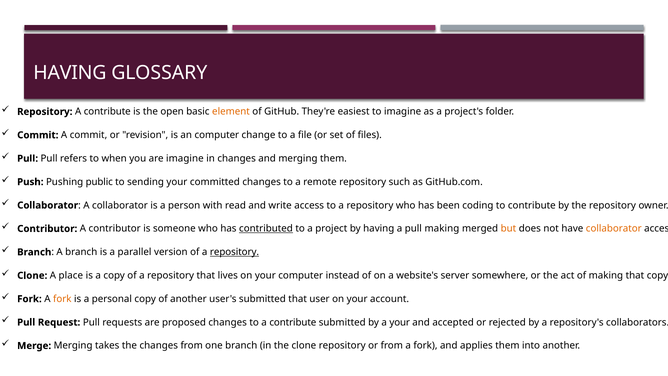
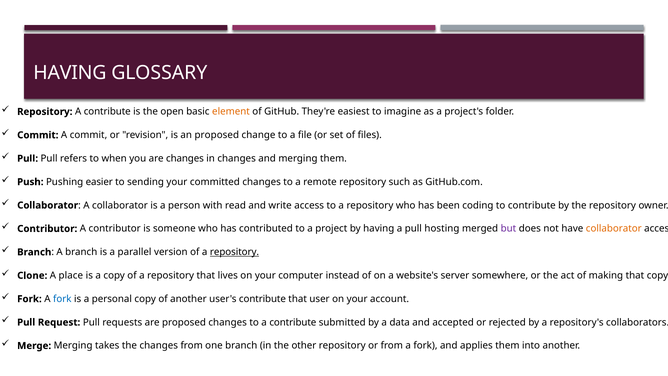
an computer: computer -> proposed (217, 135)
are imagine: imagine -> changes (185, 158)
public: public -> easier (99, 182)
contributed underline: present -> none (266, 229)
pull making: making -> hosting (442, 229)
but colour: orange -> purple (508, 229)
fork colour: orange -> blue (62, 299)
user's submitted: submitted -> contribute (262, 299)
a your: your -> data (400, 322)
the clone: clone -> other (304, 346)
